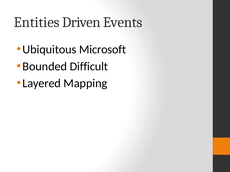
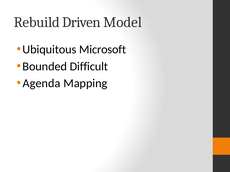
Entities: Entities -> Rebuild (37, 22)
Events: Events -> Model (123, 22)
Layered: Layered -> Agenda (42, 84)
